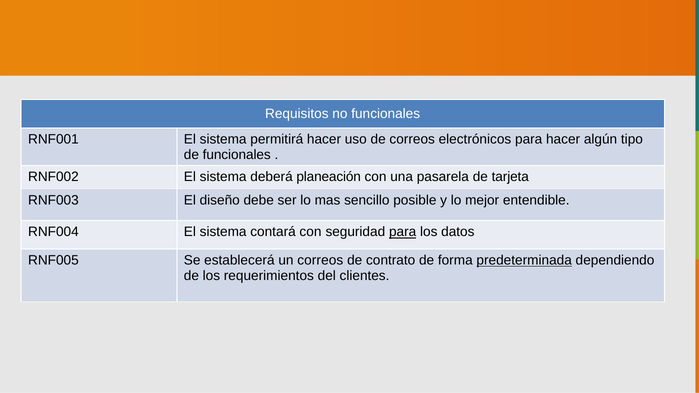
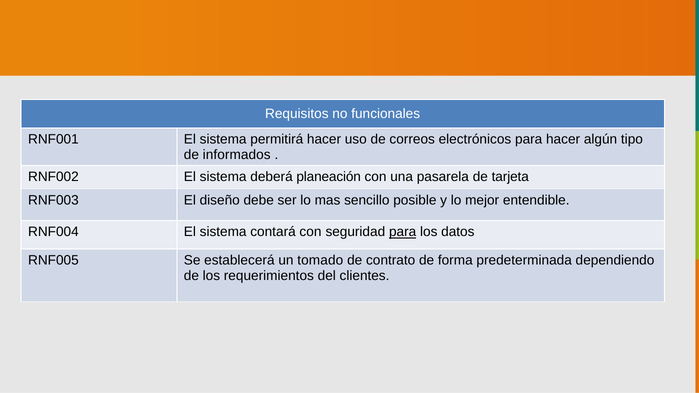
de funcionales: funcionales -> informados (237, 155)
un correos: correos -> tomado (320, 260)
predeterminada underline: present -> none (524, 260)
